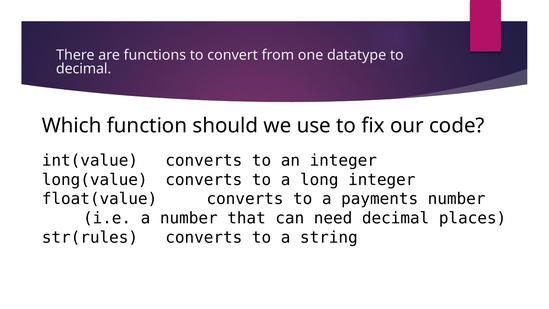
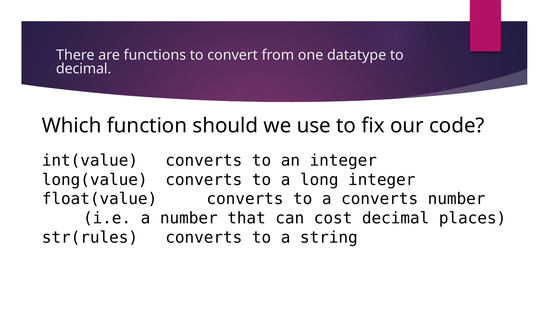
a payments: payments -> converts (380, 199)
need: need -> cost (333, 218)
